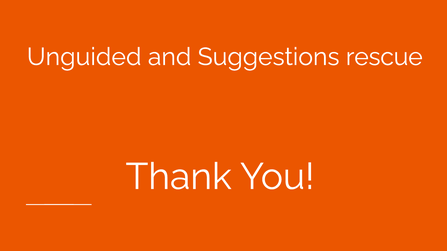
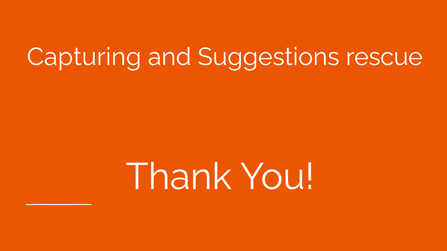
Unguided: Unguided -> Capturing (84, 57)
